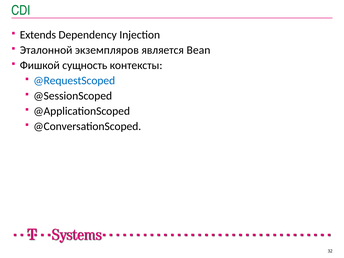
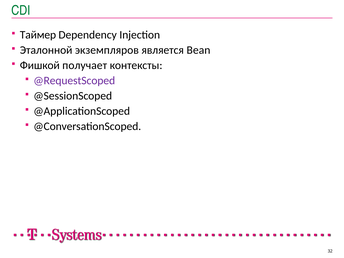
Extends: Extends -> Таймер (38, 35)
сущность: сущность -> получает (85, 65)
@RequestScoped colour: blue -> purple (74, 81)
